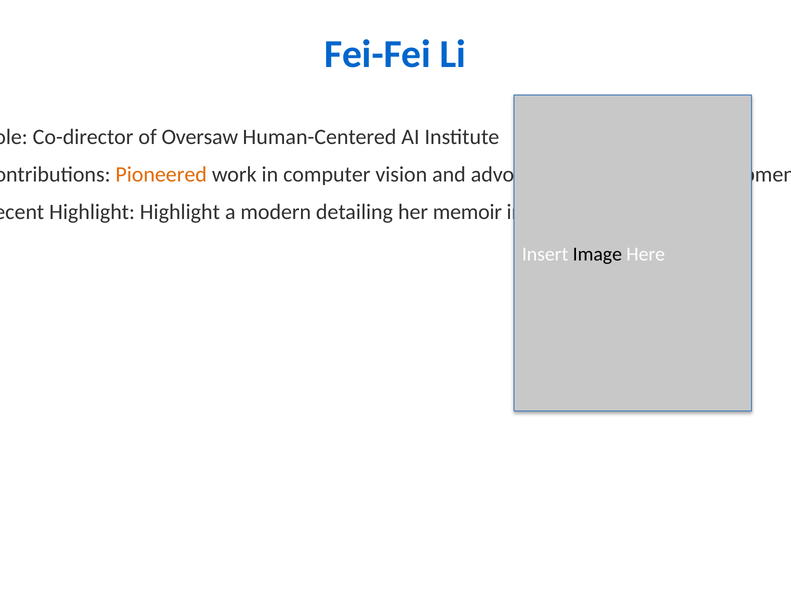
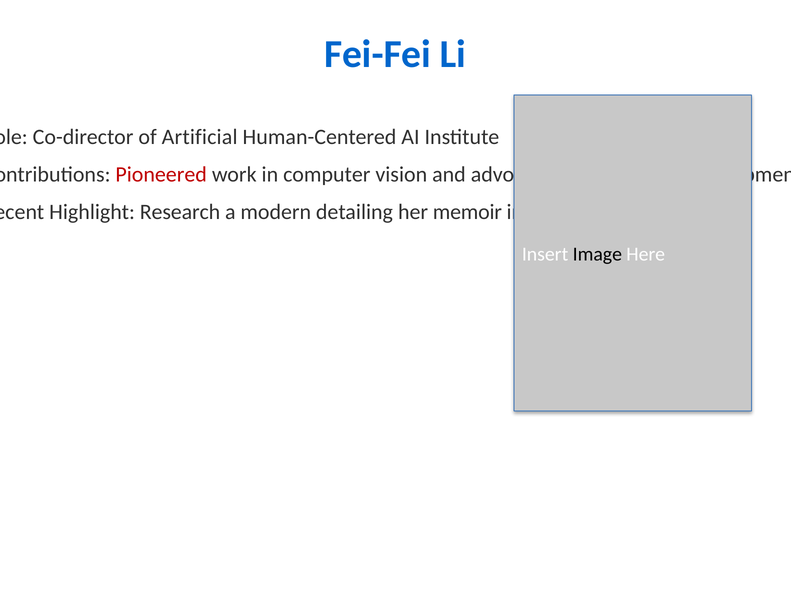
Oversaw: Oversaw -> Artificial (200, 137)
Pioneered colour: orange -> red (161, 175)
Highlight Highlight: Highlight -> Research (180, 212)
